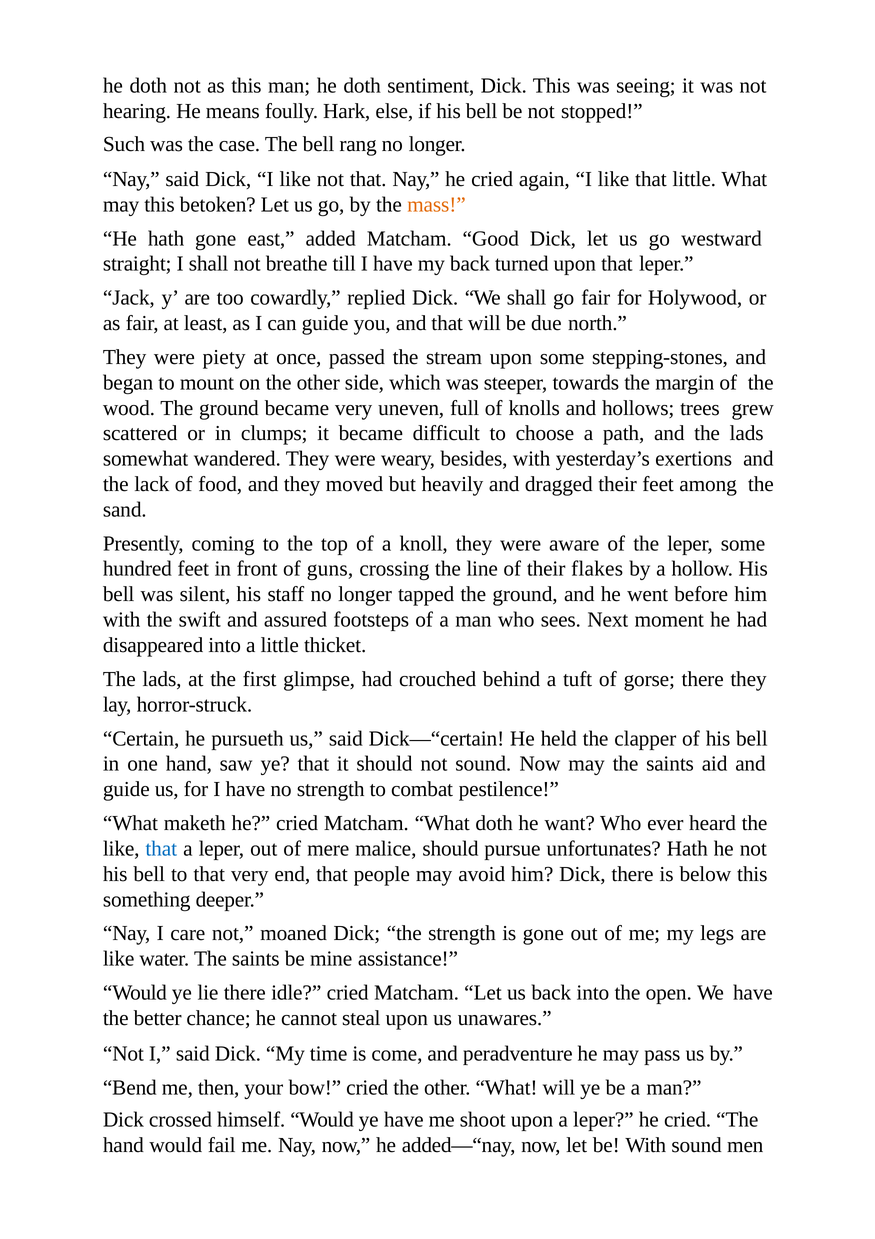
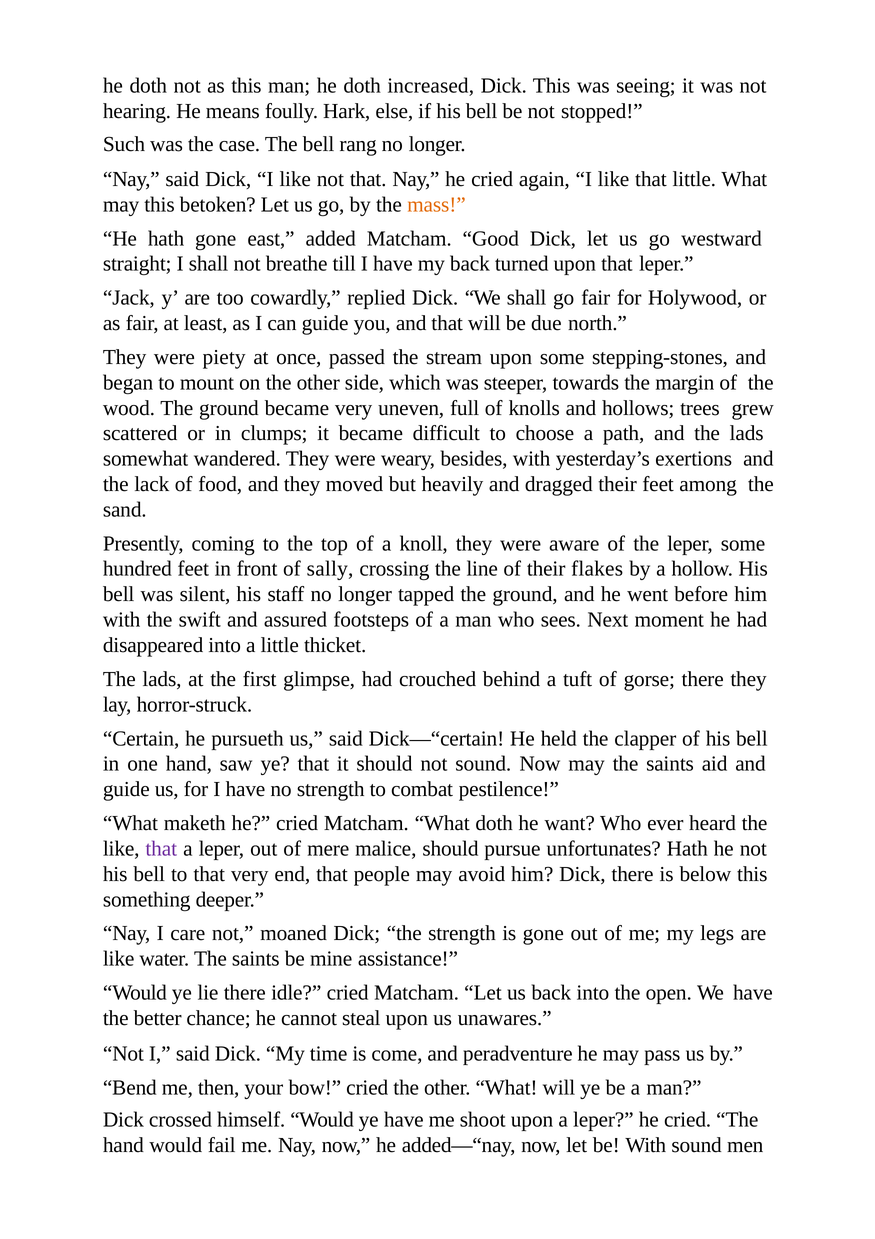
sentiment: sentiment -> increased (431, 86)
guns: guns -> sally (330, 569)
that colour: blue -> purple (161, 848)
